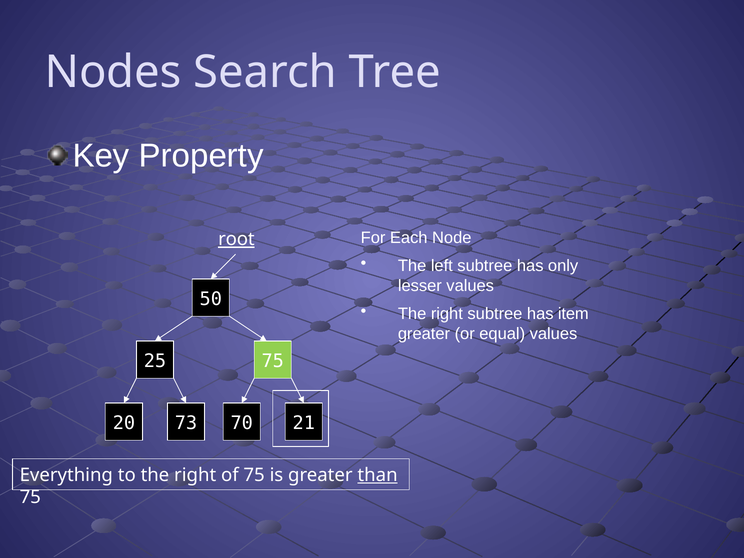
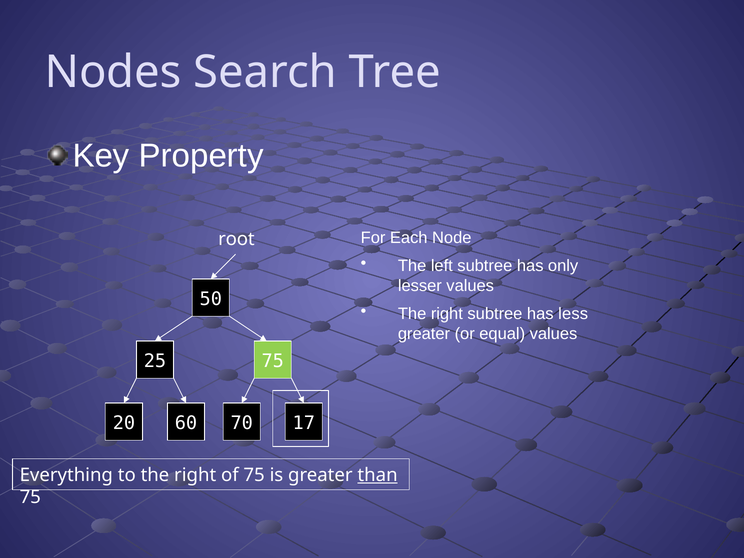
root underline: present -> none (236, 239)
item: item -> less (573, 314)
73: 73 -> 60 (186, 423)
21: 21 -> 17 (304, 423)
